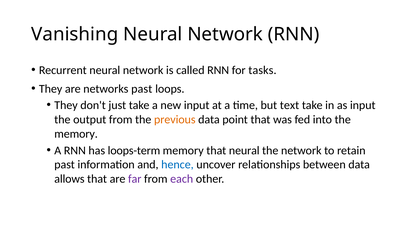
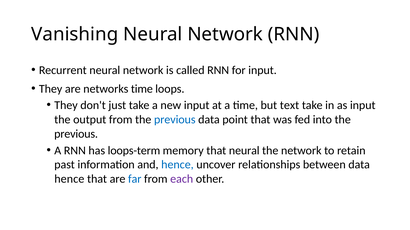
for tasks: tasks -> input (263, 70)
networks past: past -> time (142, 89)
previous colour: orange -> blue (175, 120)
memory: memory -> previous (76, 134)
allows: allows -> hence (69, 180)
far colour: purple -> blue (135, 180)
